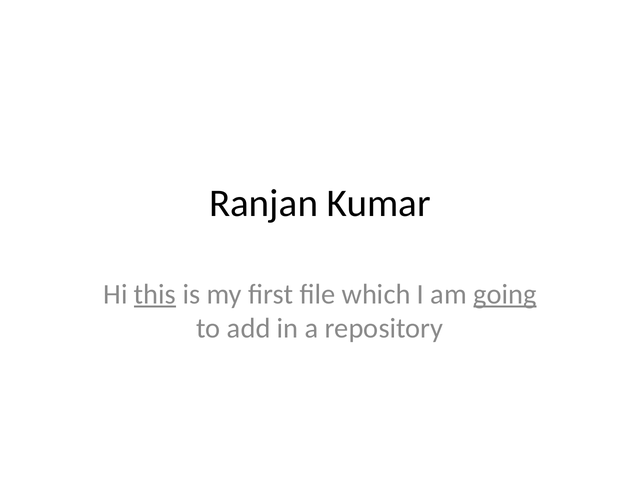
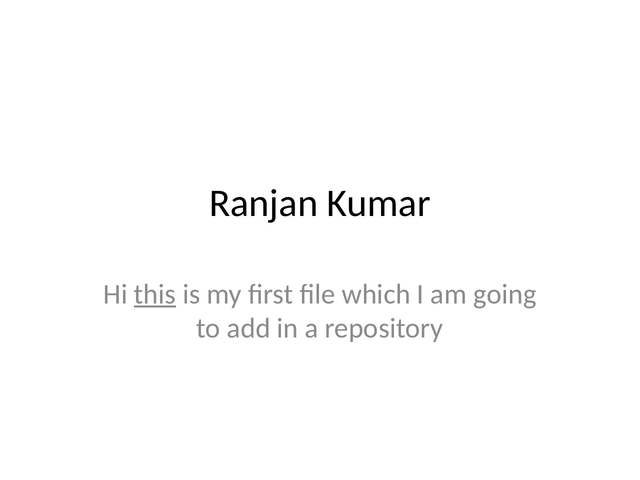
going underline: present -> none (505, 294)
